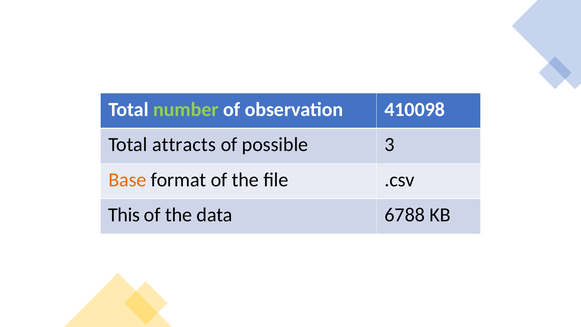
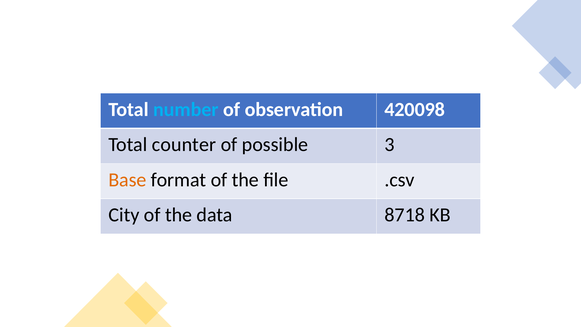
number colour: light green -> light blue (186, 110)
410098: 410098 -> 420098 (415, 110)
attracts: attracts -> counter (184, 145)
This: This -> City (124, 215)
6788: 6788 -> 8718 (405, 215)
